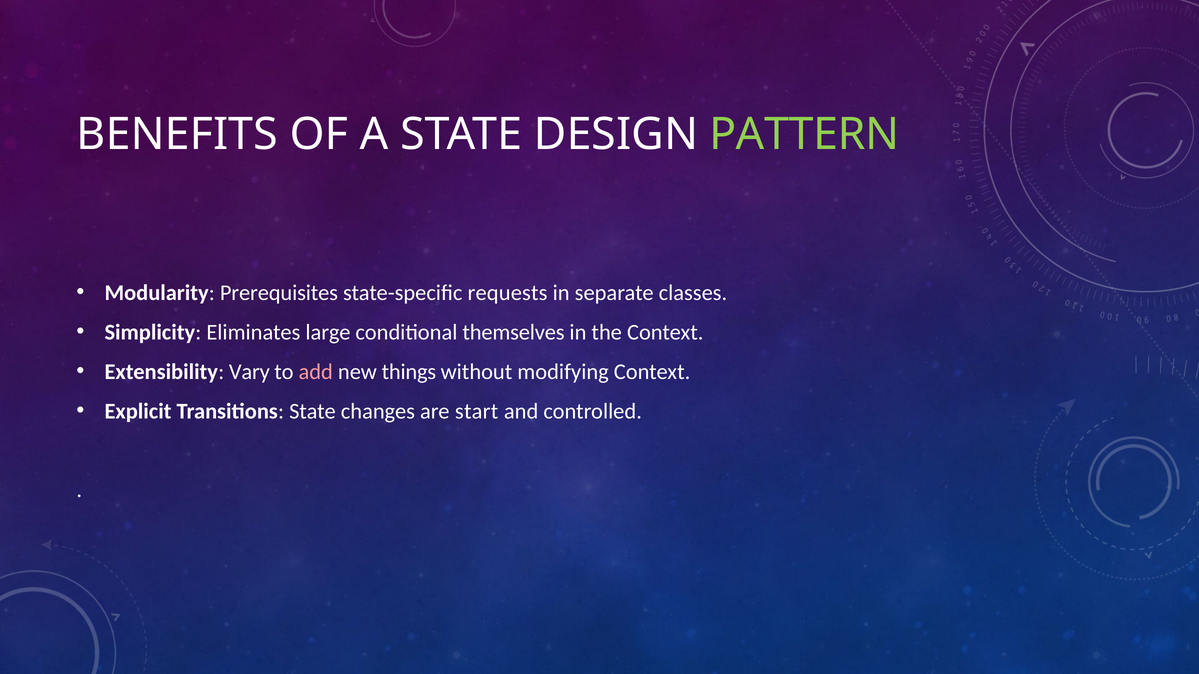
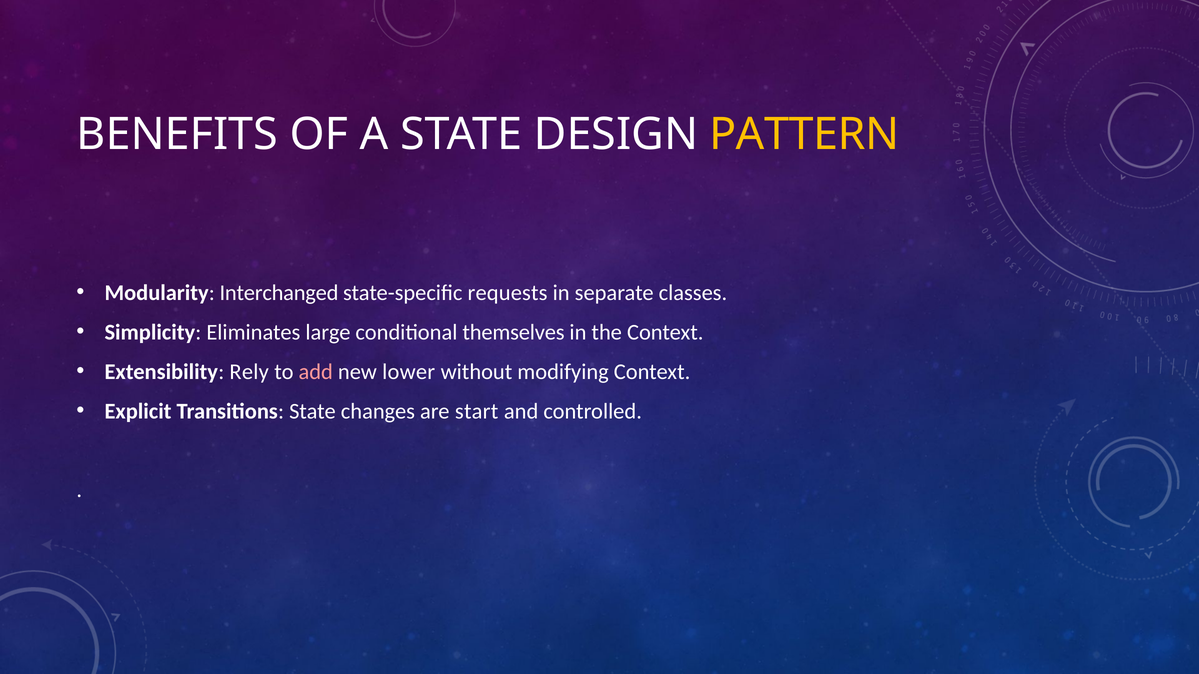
PATTERN colour: light green -> yellow (804, 135)
Prerequisites: Prerequisites -> Interchanged (279, 293)
Vary: Vary -> Rely (249, 372)
things: things -> lower (409, 372)
